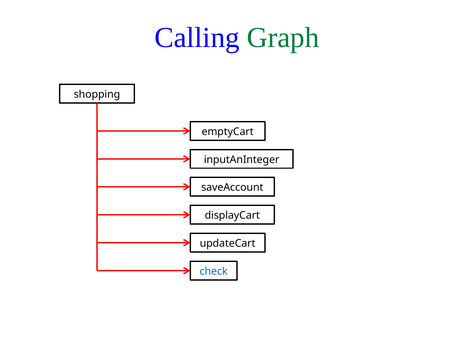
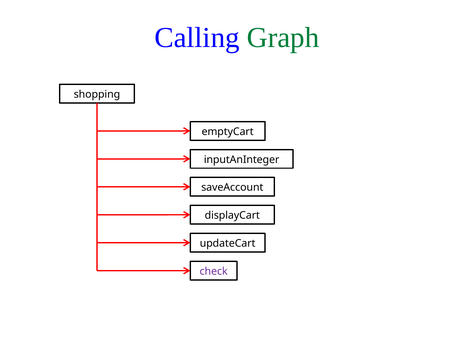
check colour: blue -> purple (214, 272)
